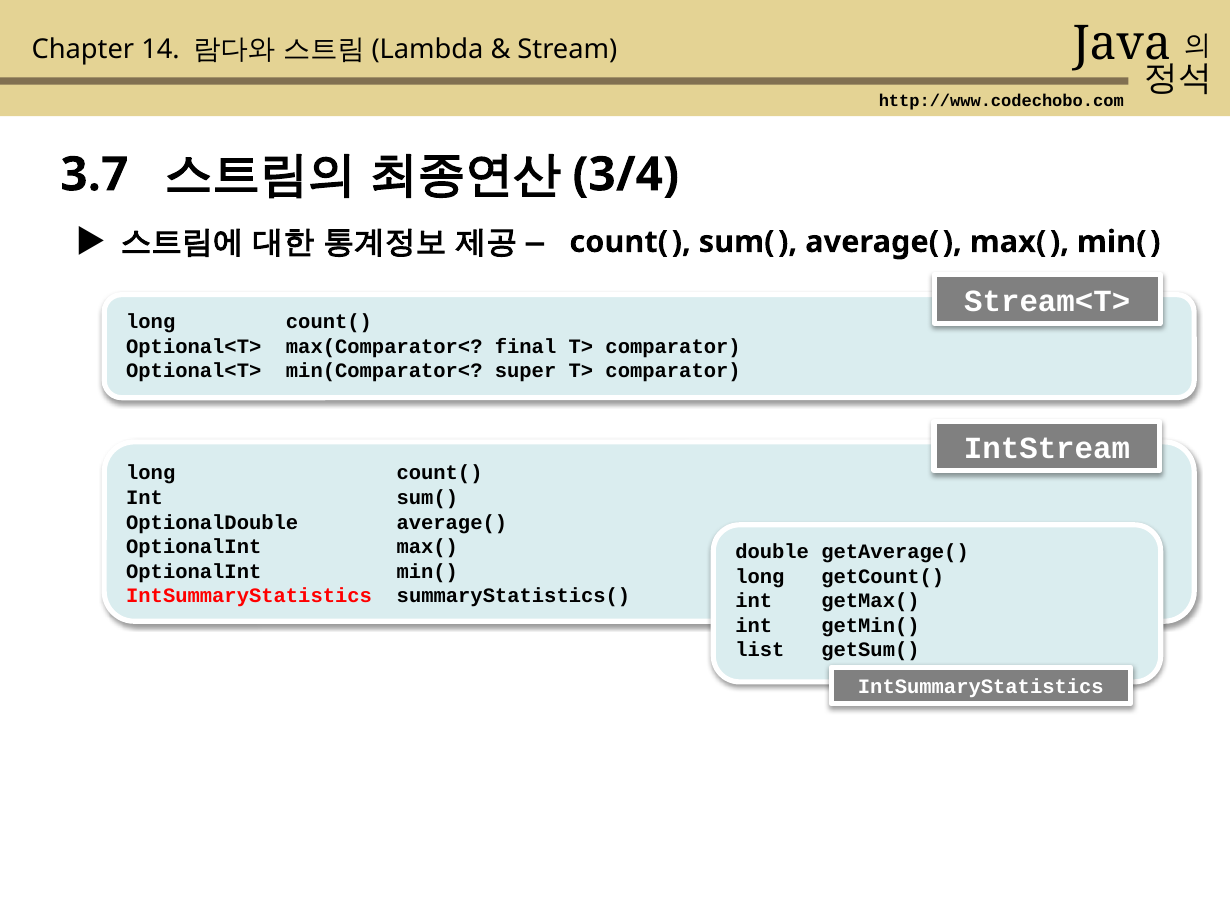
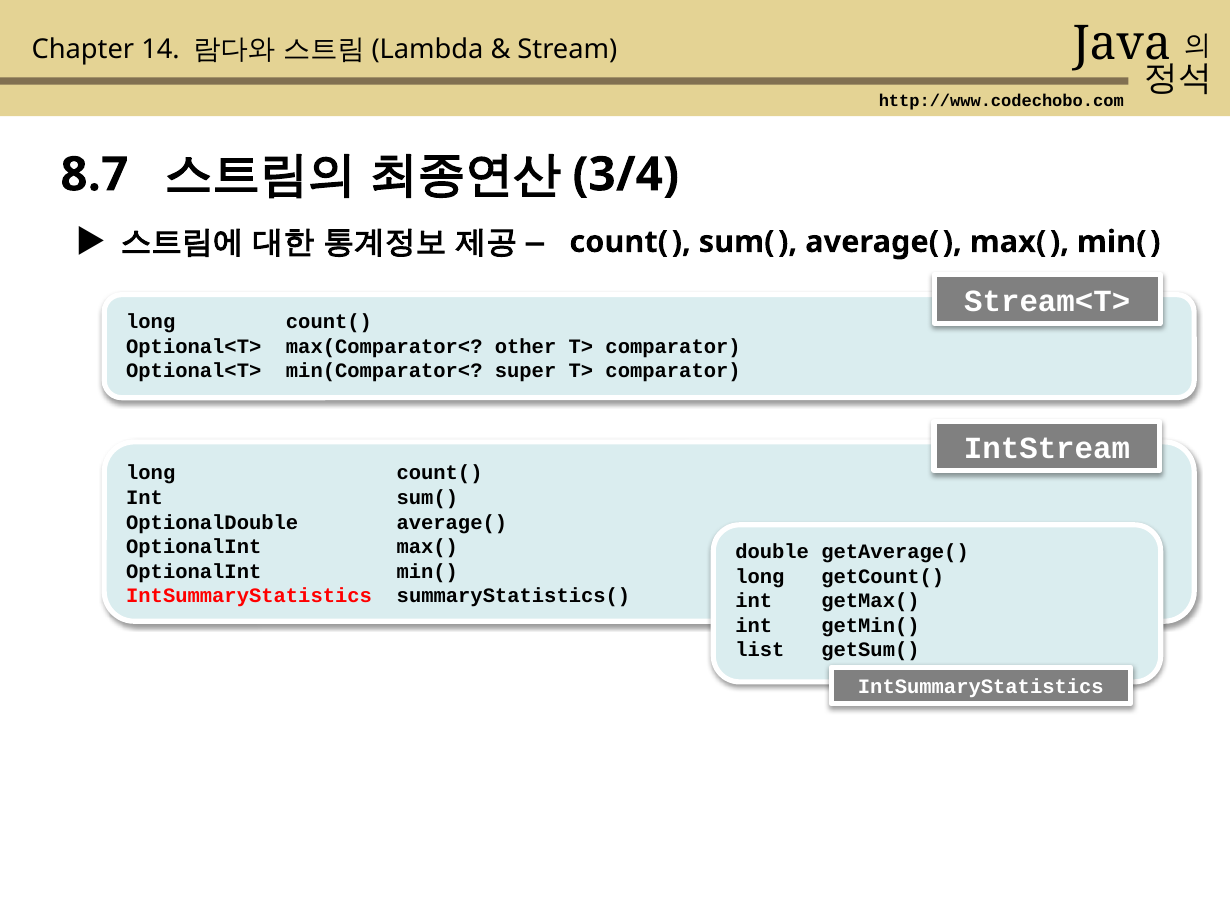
3.7: 3.7 -> 8.7 (94, 175)
final: final -> other (526, 347)
